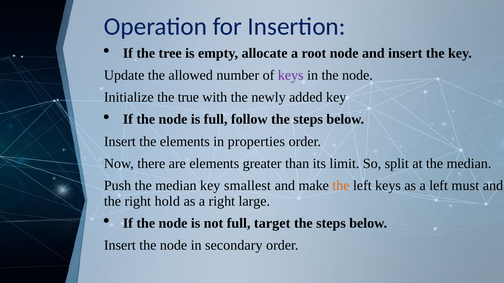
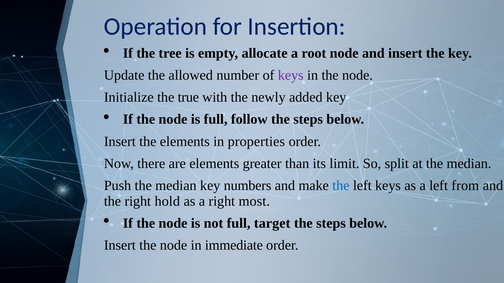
smallest: smallest -> numbers (248, 186)
the colour: orange -> blue (341, 186)
must: must -> from (465, 186)
large: large -> most (254, 202)
secondary: secondary -> immediate (234, 246)
